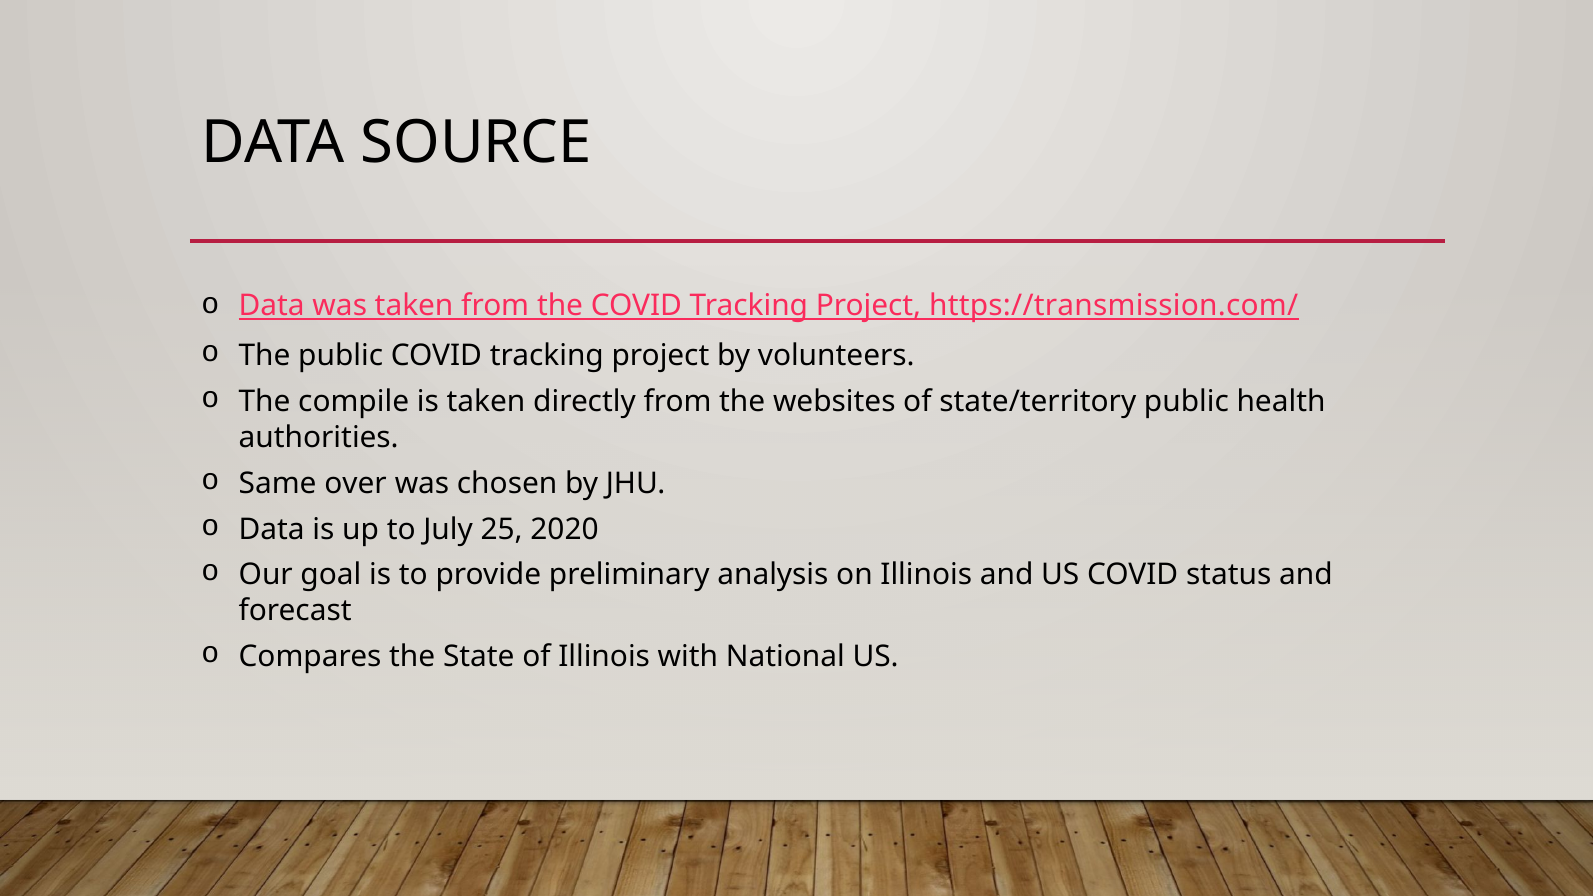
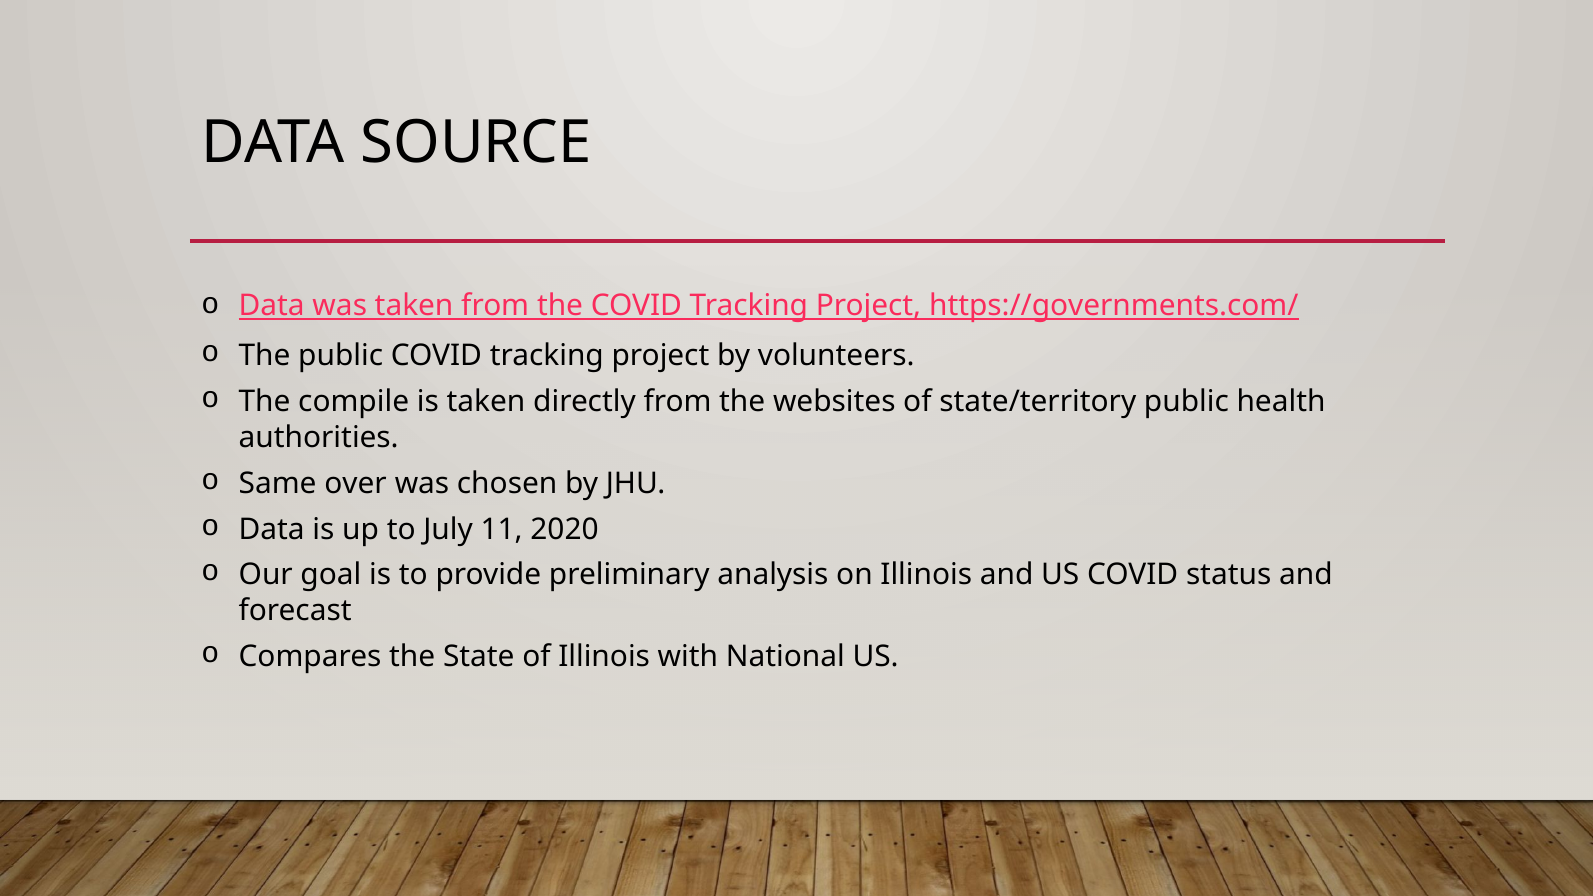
https://transmission.com/: https://transmission.com/ -> https://governments.com/ (1114, 305)
25: 25 -> 11 (502, 529)
